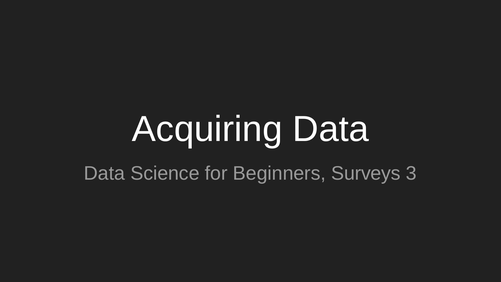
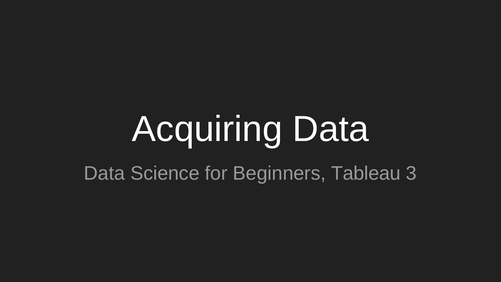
Surveys: Surveys -> Tableau (366, 173)
